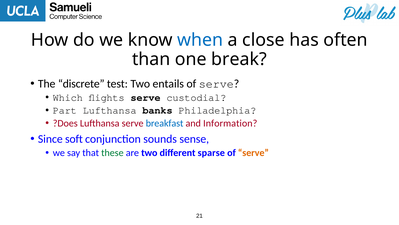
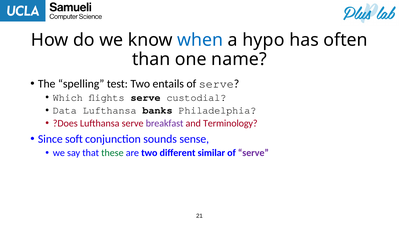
close: close -> hypo (263, 40)
break: break -> name (239, 59)
discrete: discrete -> spelling (81, 83)
Part: Part -> Data (65, 110)
breakfast colour: blue -> purple (165, 123)
Information: Information -> Terminology (230, 123)
sparse: sparse -> similar (211, 153)
serve colour: orange -> purple (253, 153)
